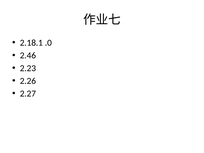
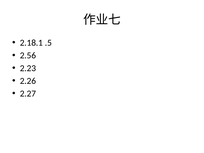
.0: .0 -> .5 (48, 43)
2.46: 2.46 -> 2.56 (28, 55)
